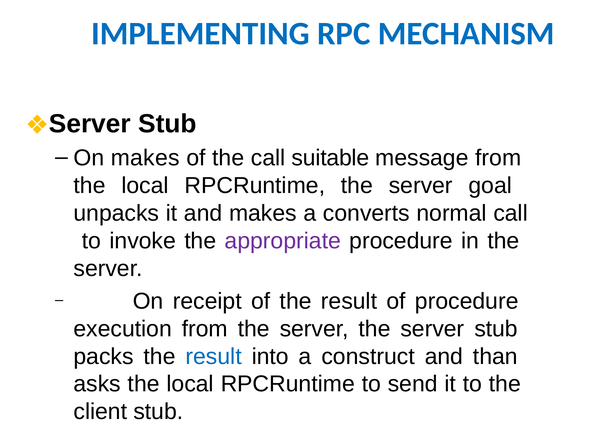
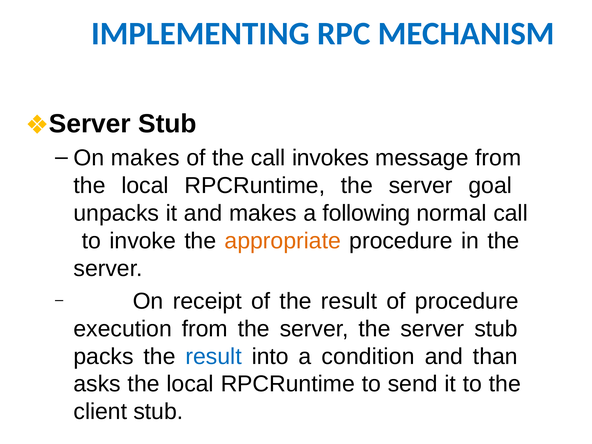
suitable: suitable -> invokes (330, 158)
converts: converts -> following (366, 213)
appropriate colour: purple -> orange (283, 241)
construct: construct -> condition (368, 356)
